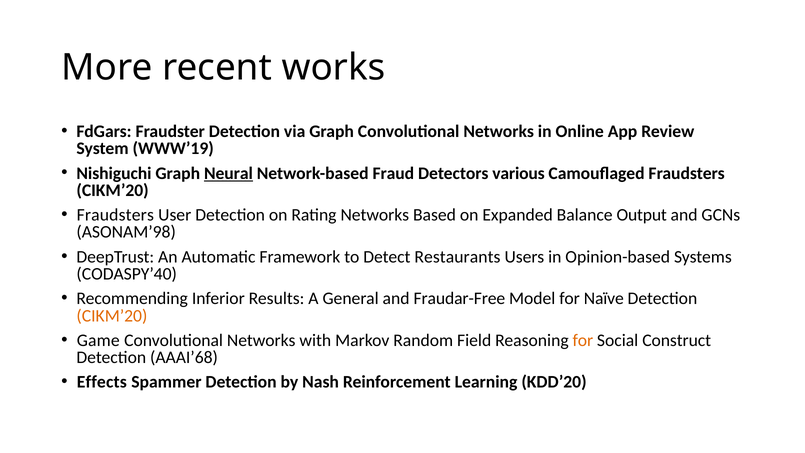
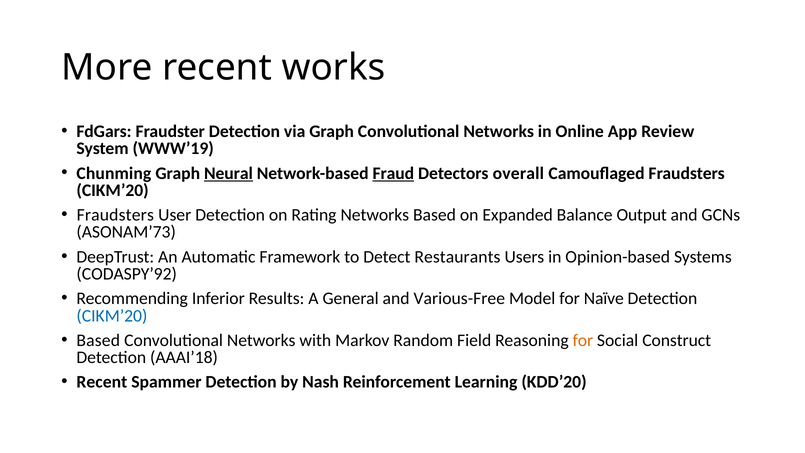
Nishiguchi: Nishiguchi -> Chunming (114, 173)
Fraud underline: none -> present (393, 173)
various: various -> overall (518, 173)
ASONAM’98: ASONAM’98 -> ASONAM’73 (126, 232)
CODASPY’40: CODASPY’40 -> CODASPY’92 (127, 274)
Fraudar-Free: Fraudar-Free -> Various-Free (459, 298)
CIKM’20 colour: orange -> blue (112, 316)
Game: Game -> Based (98, 340)
AAAI’68: AAAI’68 -> AAAI’18 (184, 357)
Effects: Effects -> Recent (102, 382)
